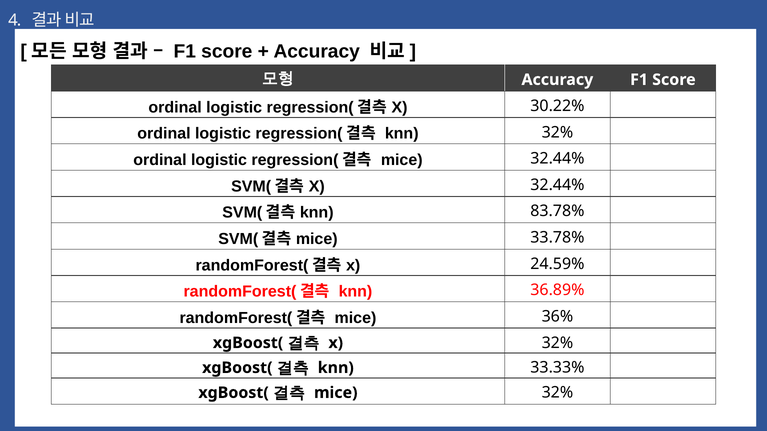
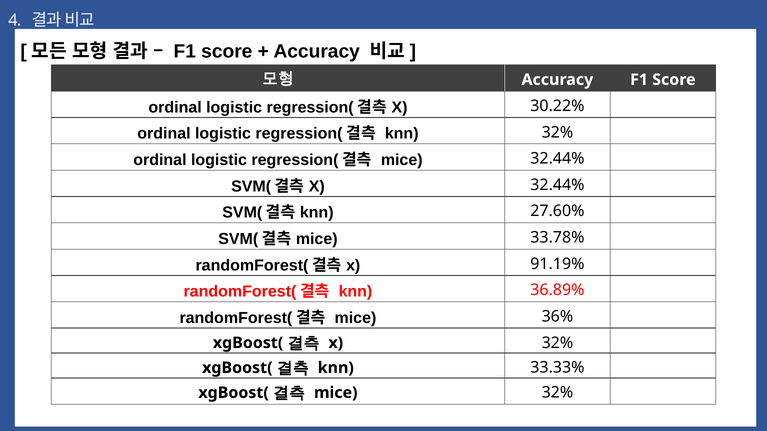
83.78%: 83.78% -> 27.60% (557, 211)
24.59%: 24.59% -> 91.19% (557, 264)
